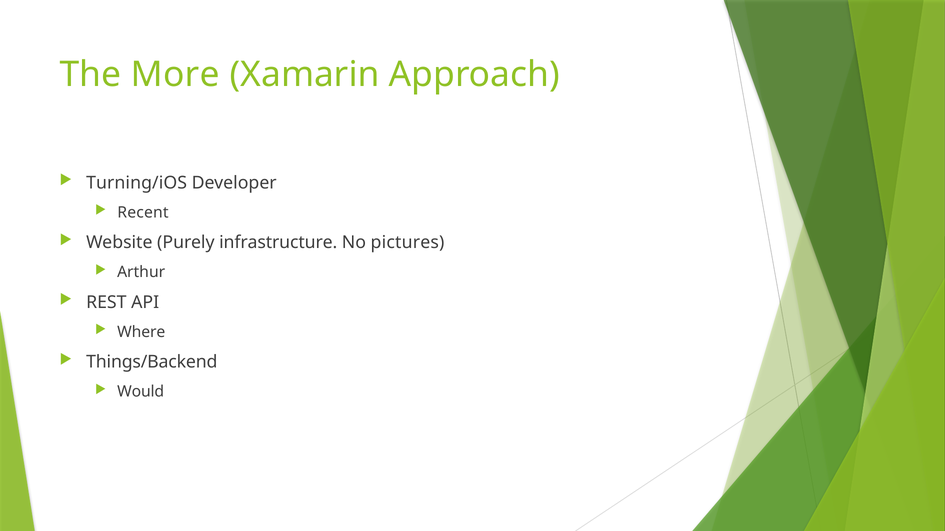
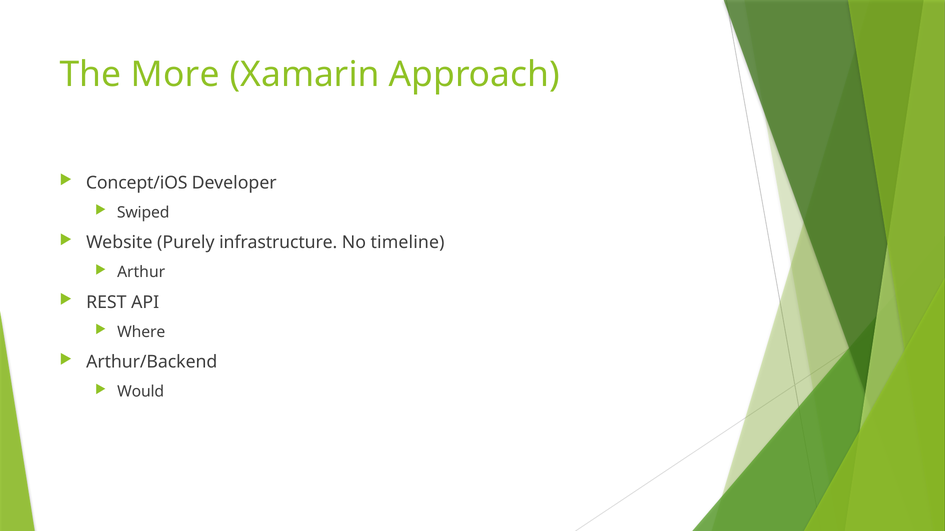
Turning/iOS: Turning/iOS -> Concept/iOS (137, 183)
Recent: Recent -> Swiped (143, 213)
pictures: pictures -> timeline (408, 243)
Things/Backend: Things/Backend -> Arthur/Backend (152, 362)
